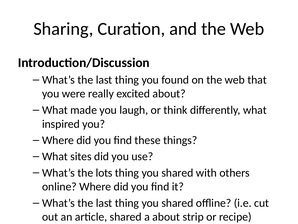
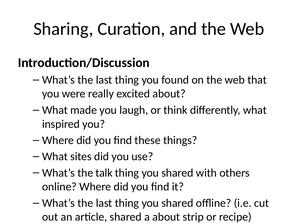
lots: lots -> talk (104, 172)
